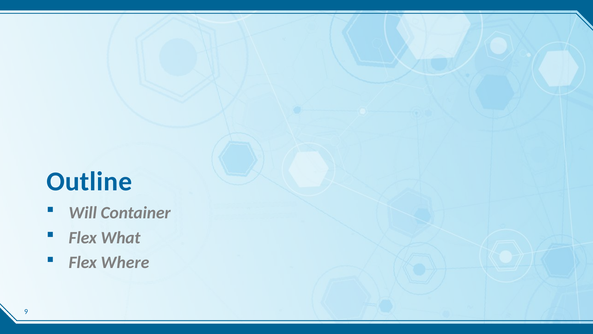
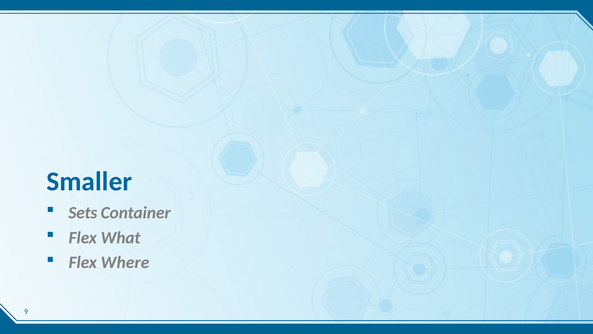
Outline: Outline -> Smaller (89, 181)
Will: Will -> Sets (83, 212)
